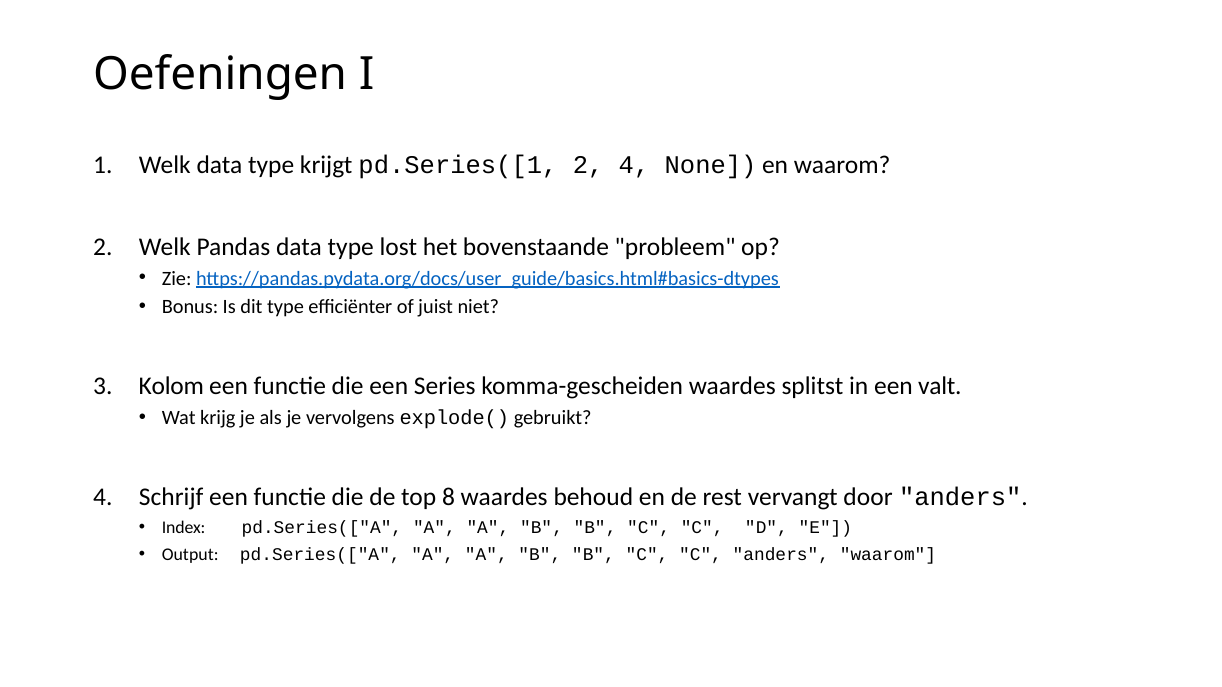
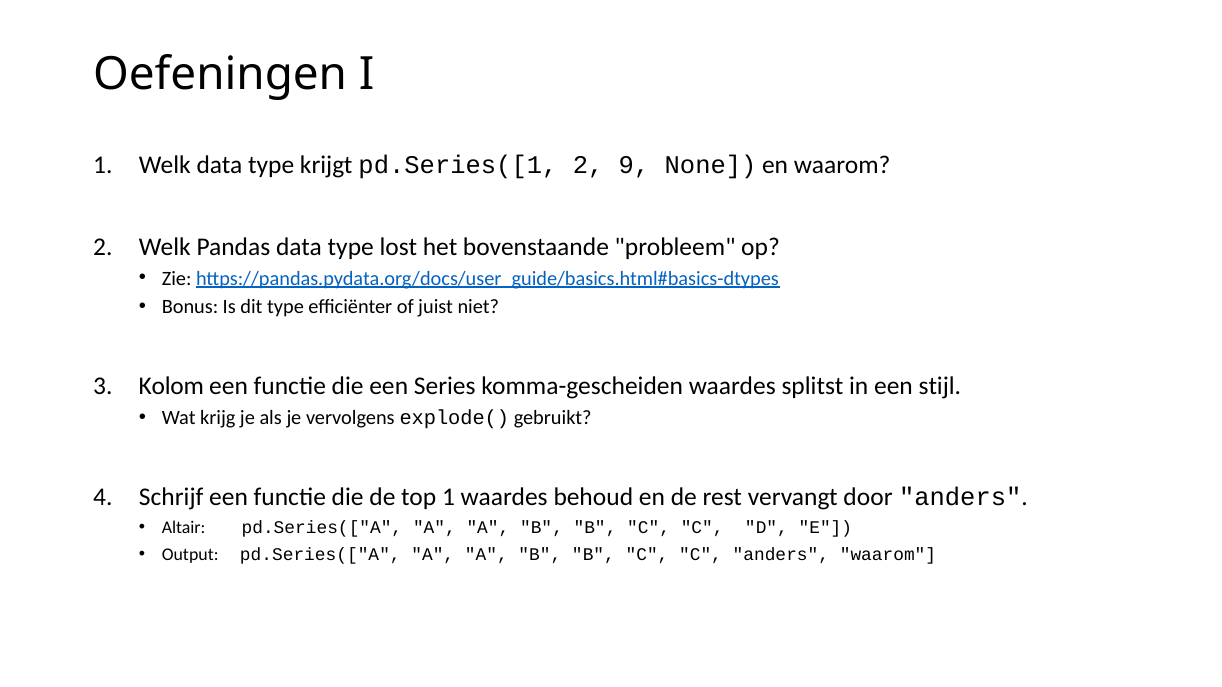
2 4: 4 -> 9 (634, 165)
valt: valt -> stijl (940, 386)
top 8: 8 -> 1 (449, 497)
Index: Index -> Altair (184, 528)
